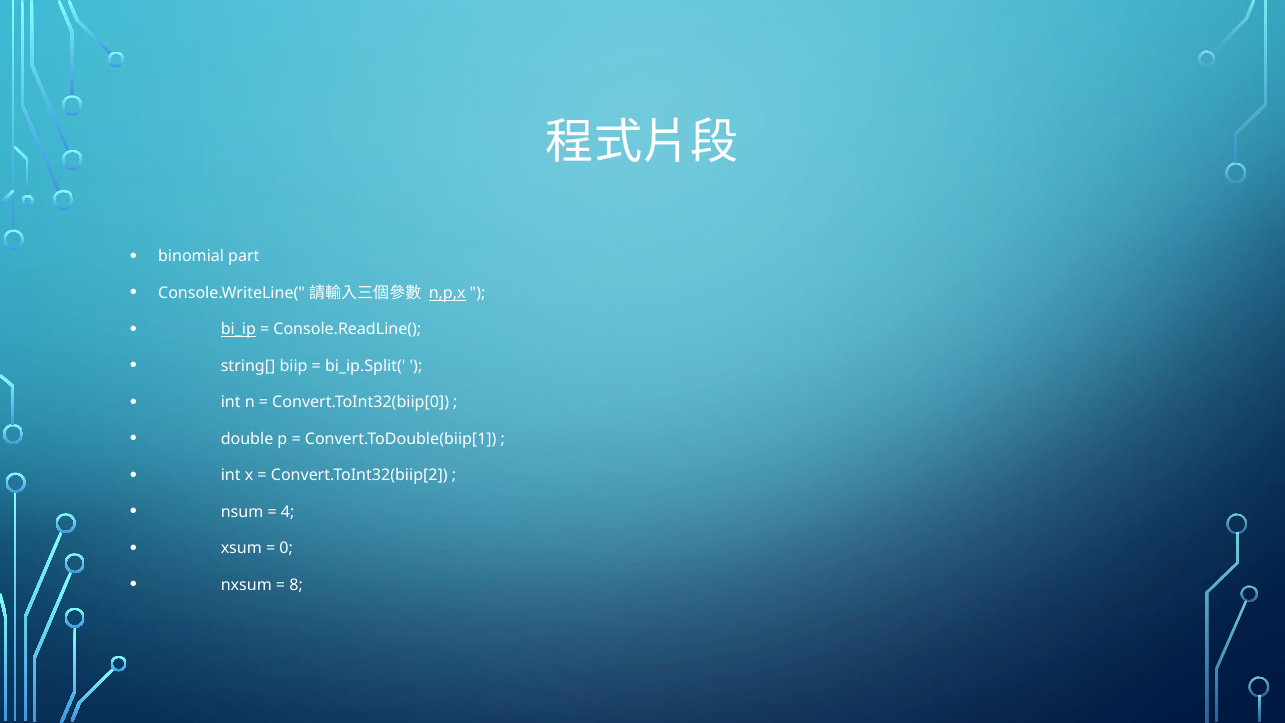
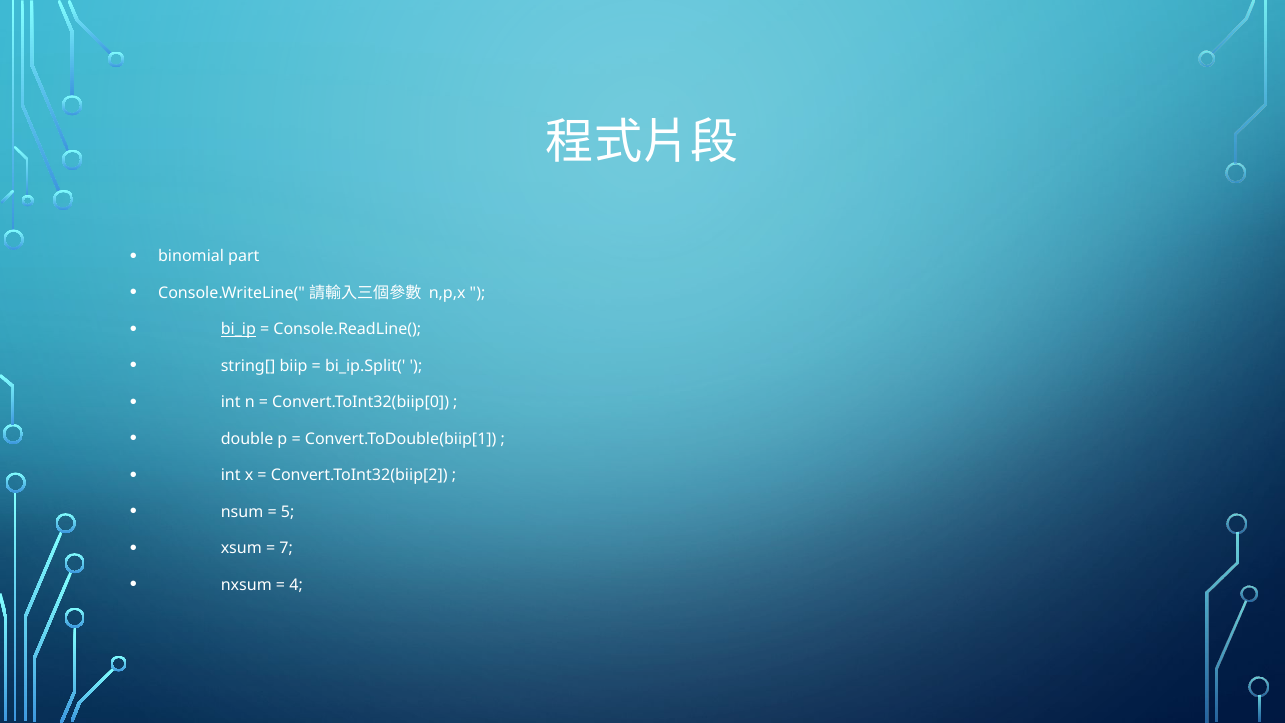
n,p,x underline: present -> none (447, 293)
4: 4 -> 5 (288, 512)
0: 0 -> 7 (286, 549)
8: 8 -> 4 (296, 585)
